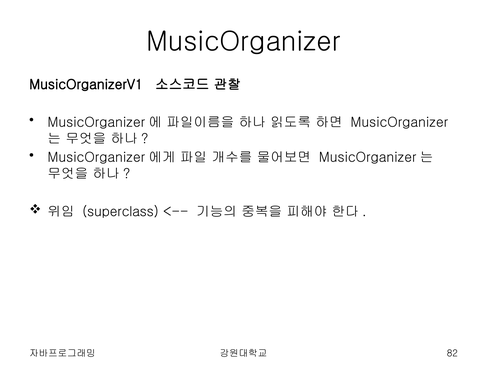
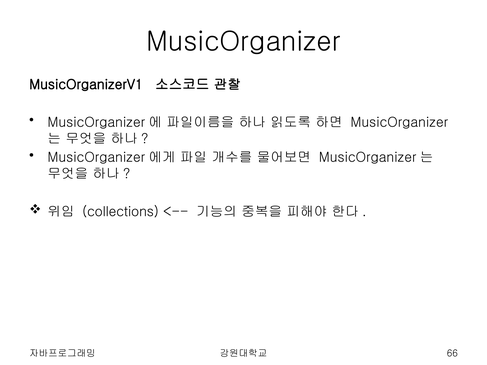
superclass: superclass -> collections (120, 212)
82: 82 -> 66 (452, 354)
